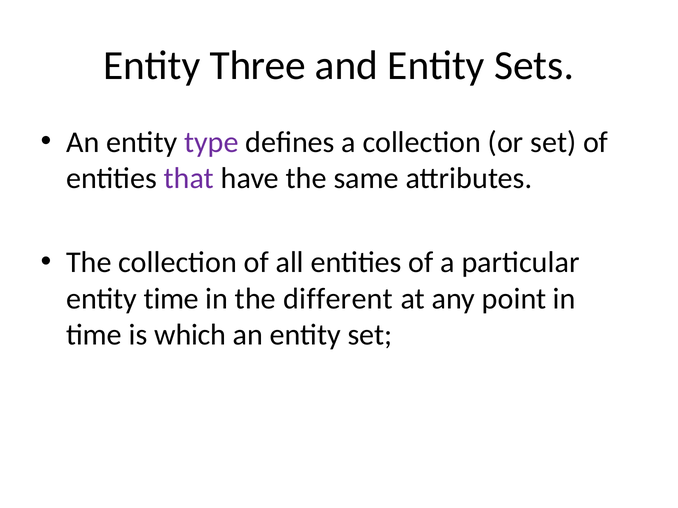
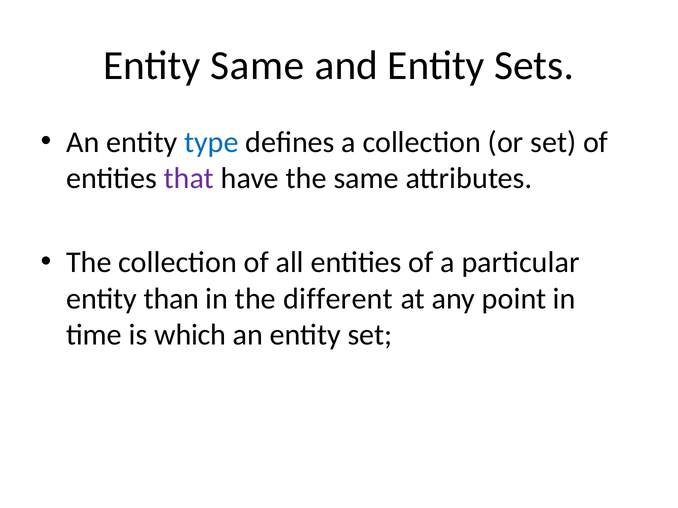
Entity Three: Three -> Same (257, 66)
type colour: purple -> blue (211, 142)
entity time: time -> than (171, 299)
